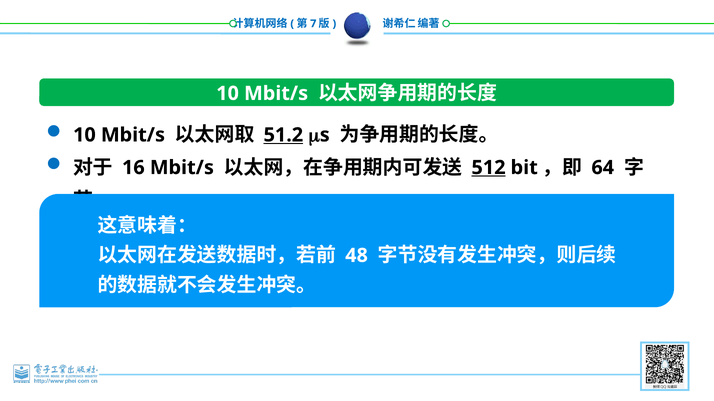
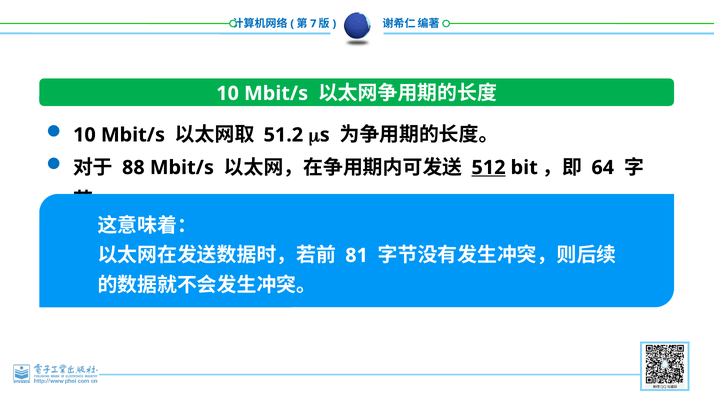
51.2 underline: present -> none (283, 135)
16: 16 -> 88 (133, 168)
48: 48 -> 81 (357, 256)
